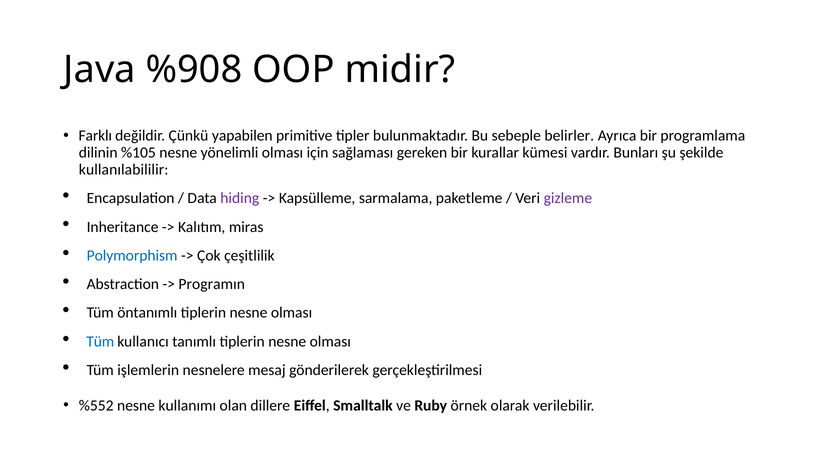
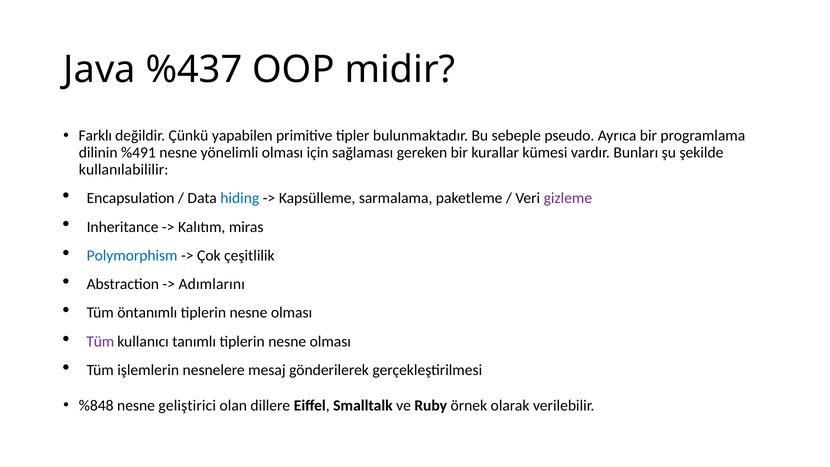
%908: %908 -> %437 (194, 70)
belirler: belirler -> pseudo (569, 136)
%105: %105 -> %491 (138, 153)
hiding colour: purple -> blue (240, 198)
Programın: Programın -> Adımlarını (212, 284)
Tüm colour: blue -> purple (100, 341)
%552: %552 -> %848 (96, 405)
kullanımı: kullanımı -> geliştirici (187, 405)
